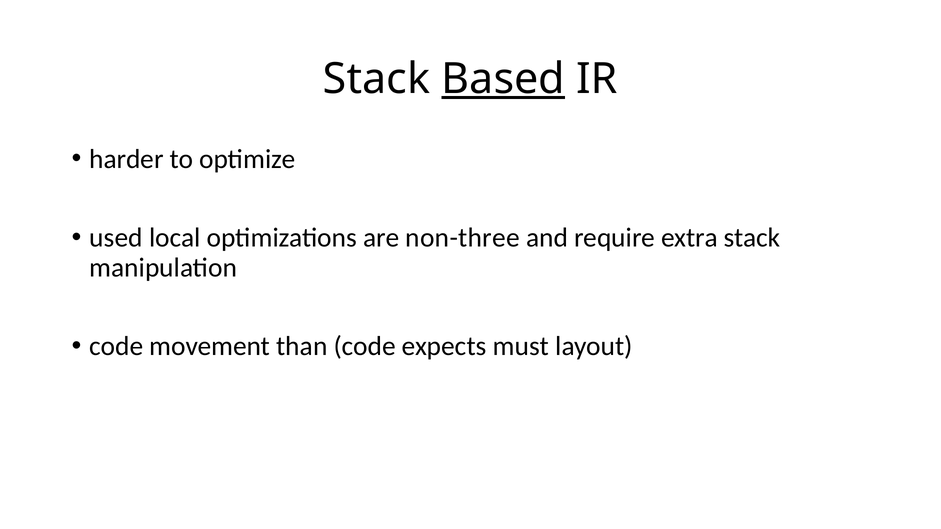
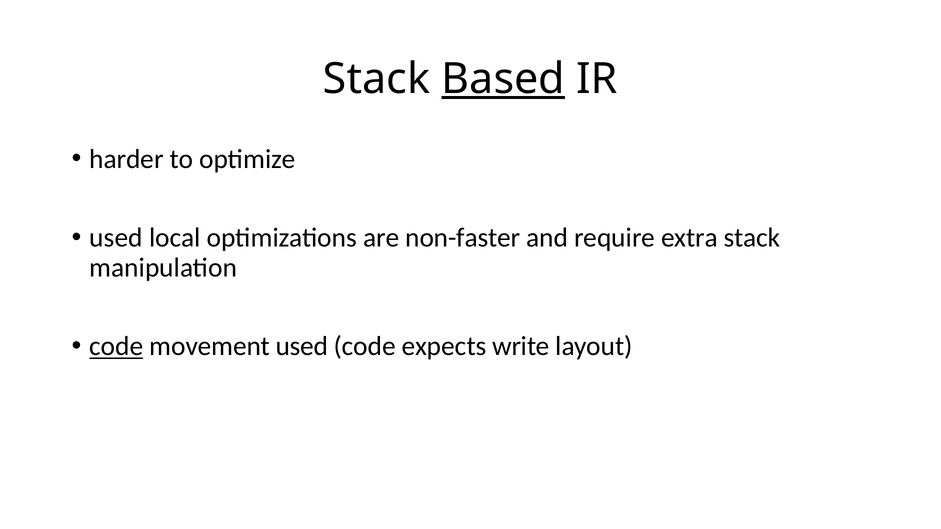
non-three: non-three -> non-faster (463, 238)
code underline: none -> present (116, 347)
movement than: than -> used (302, 347)
must: must -> write (521, 347)
